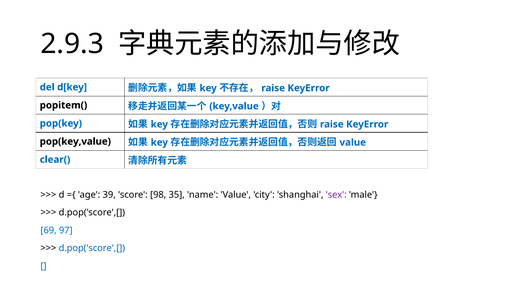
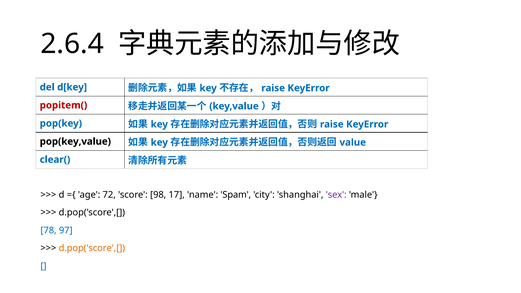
2.9.3: 2.9.3 -> 2.6.4 (72, 44)
popitem( colour: black -> red (63, 105)
39: 39 -> 72 (109, 195)
35: 35 -> 17 (177, 195)
name Value: Value -> Spam (236, 195)
69: 69 -> 78 (49, 230)
d.pop('score',[ colour: blue -> orange (92, 248)
